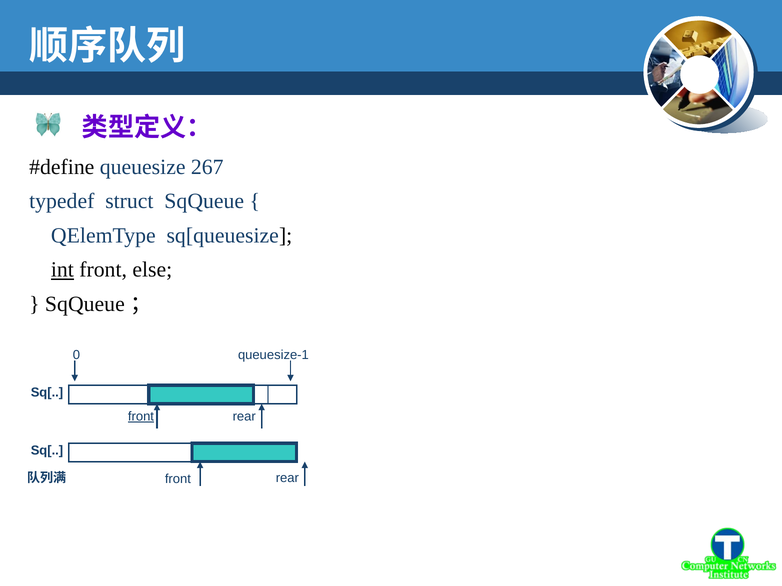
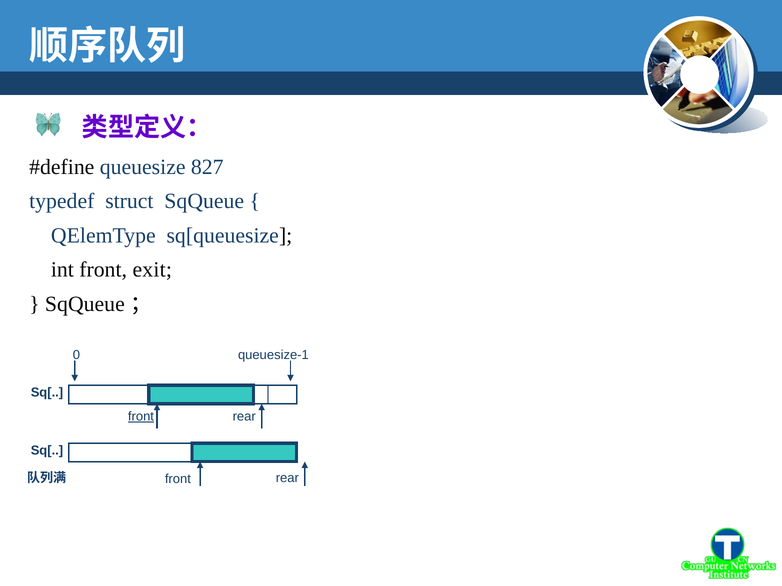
267: 267 -> 827 (207, 167)
int underline: present -> none (62, 270)
else: else -> exit (152, 270)
